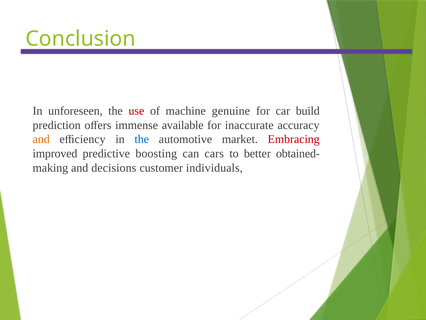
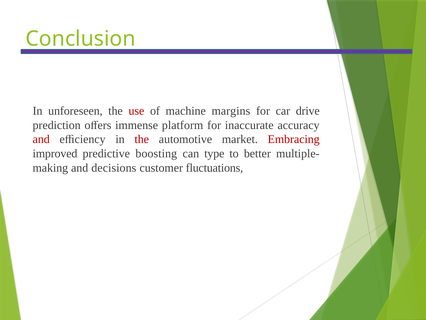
genuine: genuine -> margins (231, 111)
build: build -> drive (308, 111)
available: available -> platform (183, 125)
and colour: orange -> red (41, 139)
the colour: blue -> red (142, 139)
cars: cars -> type (214, 153)
obtained-: obtained- -> multiple- (298, 153)
individuals: individuals -> fluctuations (214, 168)
